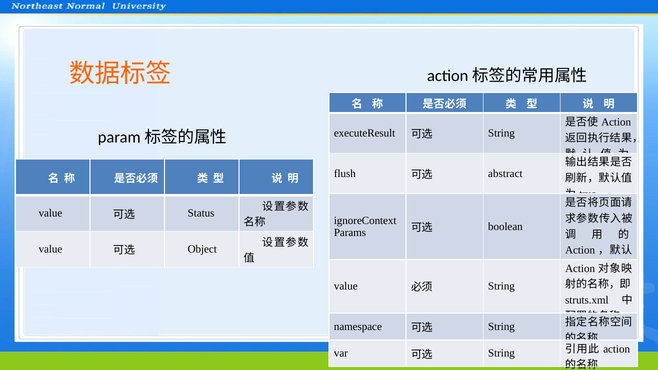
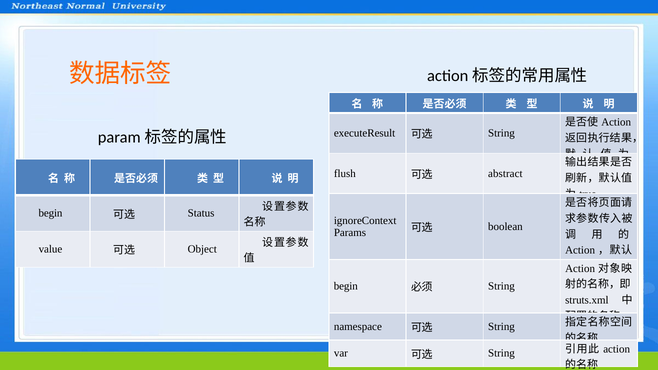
value: value -> begin (51, 213)
value: value -> begin (346, 286)
